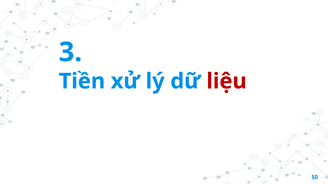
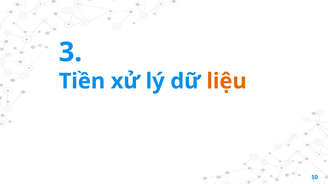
liệu colour: red -> orange (227, 81)
